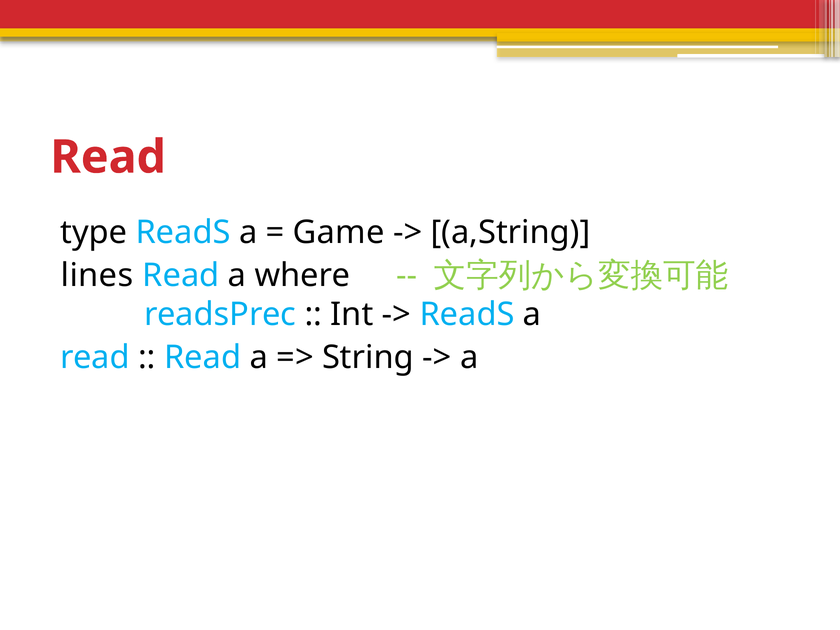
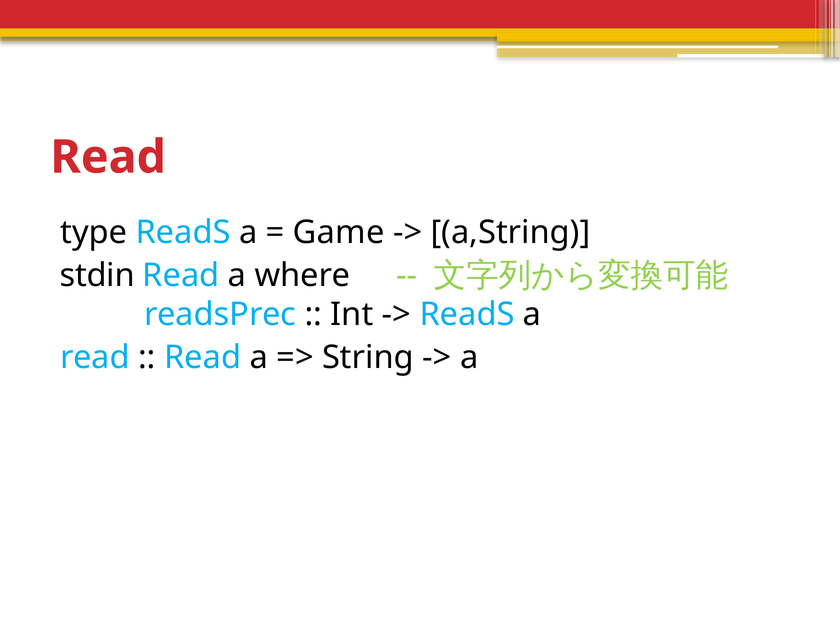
lines: lines -> stdin (97, 275)
